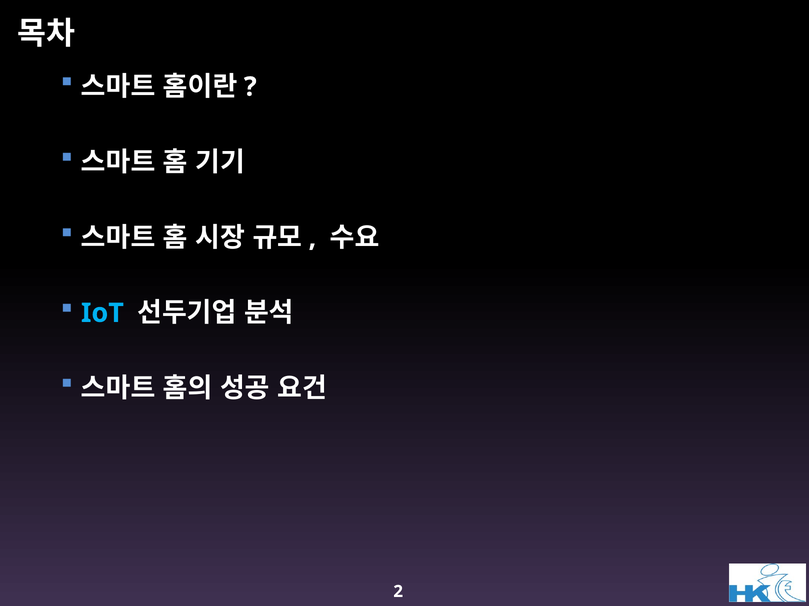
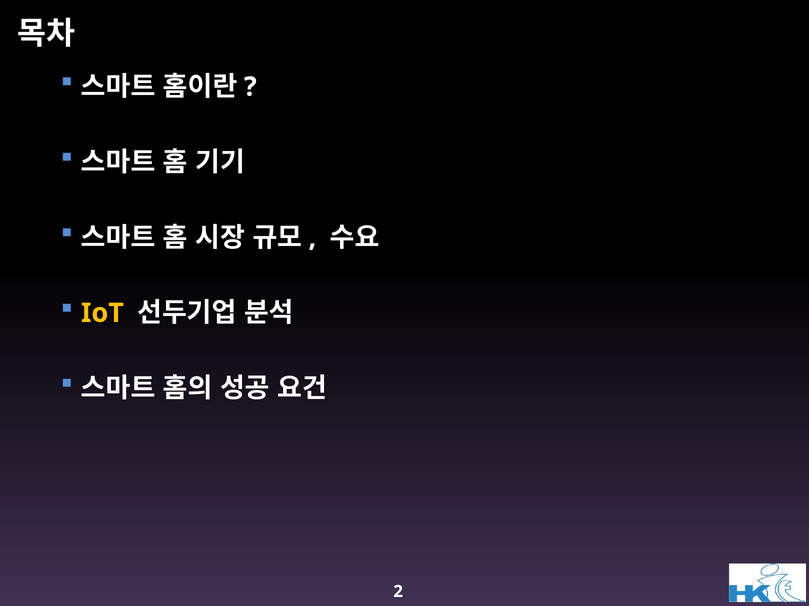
IoT colour: light blue -> yellow (102, 313)
